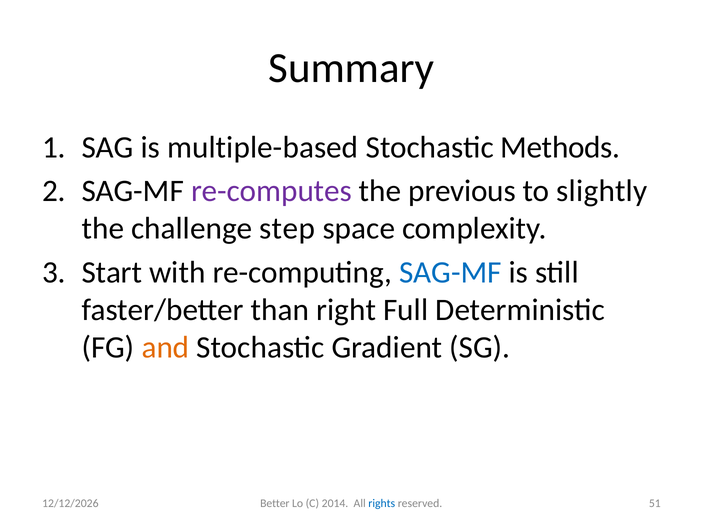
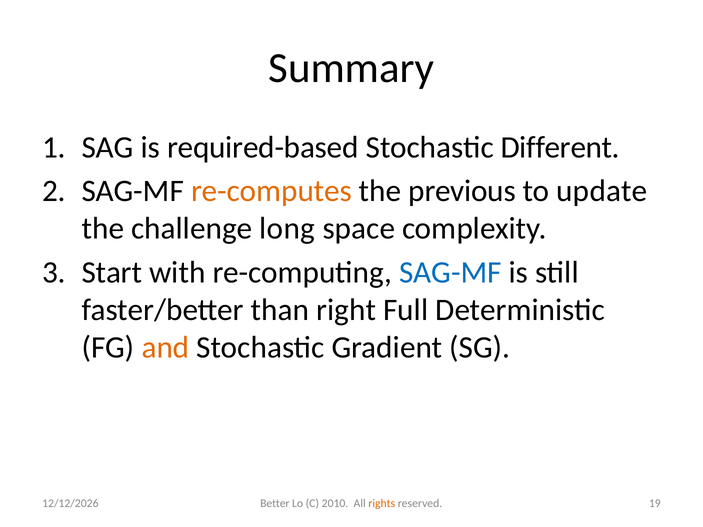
multiple-based: multiple-based -> required-based (263, 147)
Methods: Methods -> Different (560, 147)
re-computes colour: purple -> orange (272, 191)
slightly: slightly -> update (602, 191)
step: step -> long (287, 229)
2014: 2014 -> 2010 (335, 503)
rights colour: blue -> orange (382, 503)
51: 51 -> 19 (655, 503)
